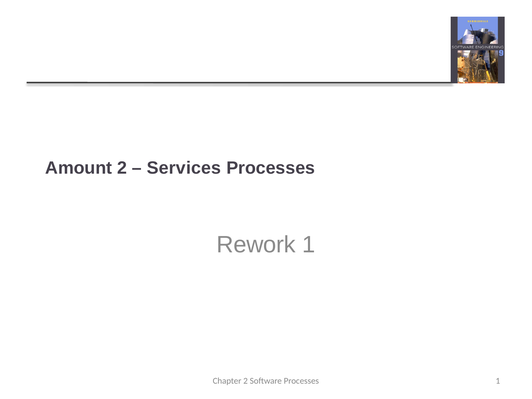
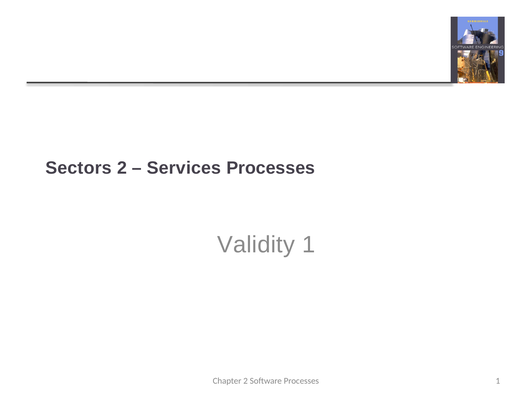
Amount: Amount -> Sectors (79, 168)
Rework: Rework -> Validity (256, 245)
